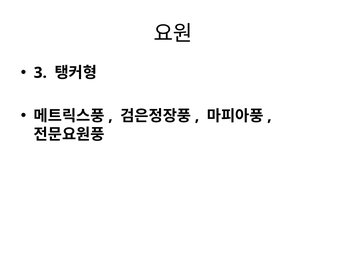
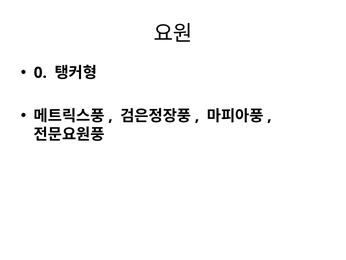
3: 3 -> 0 (40, 73)
